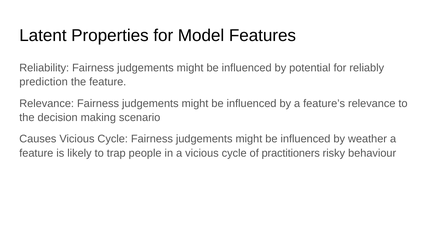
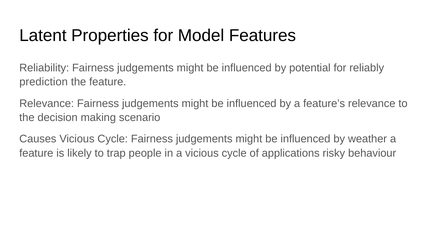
practitioners: practitioners -> applications (291, 153)
